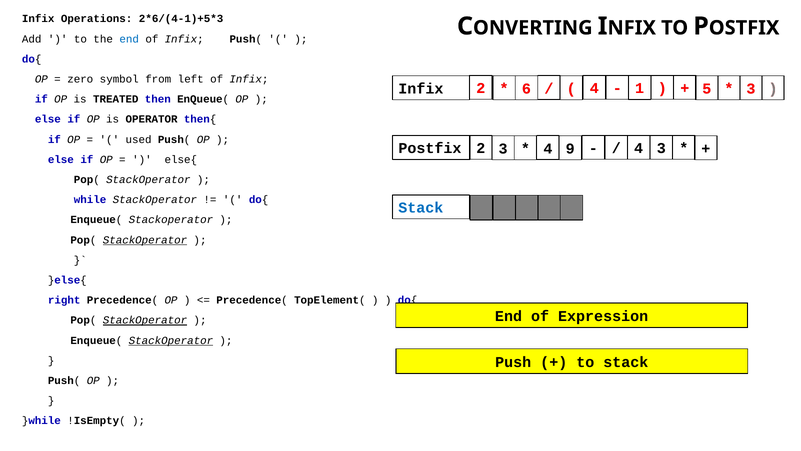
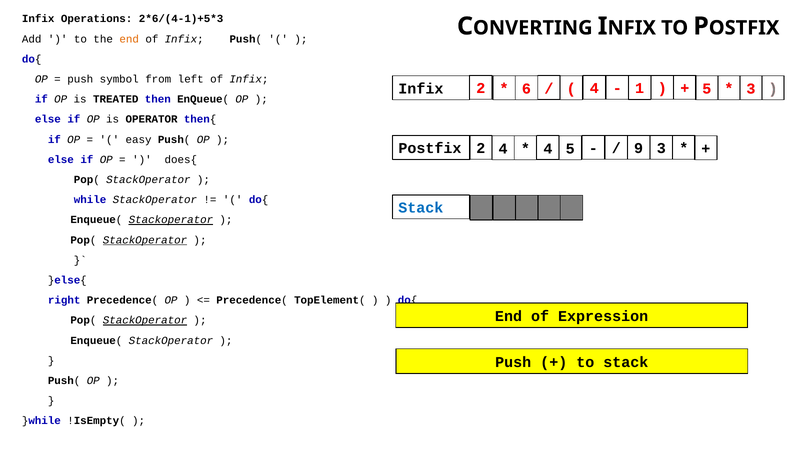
end colour: blue -> orange (129, 39)
zero: zero -> push (80, 79)
used: used -> easy (139, 139)
2 3: 3 -> 4 (503, 149)
4 9: 9 -> 5 (570, 149)
4: 4 -> 9 (639, 148)
else{: else{ -> does{ (181, 159)
Stackoperator underline: none -> present (171, 220)
StackOperator underline: present -> none (171, 340)
